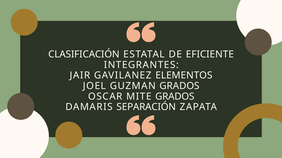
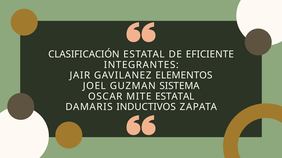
GUZMAN GRADOS: GRADOS -> SISTEMA (180, 86)
MITE GRADOS: GRADOS -> ESTATAL (175, 97)
SEPARACIÓN: SEPARACIÓN -> INDUCTIVOS (146, 107)
